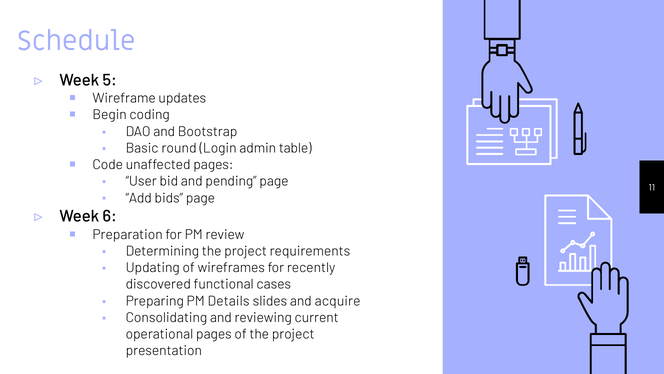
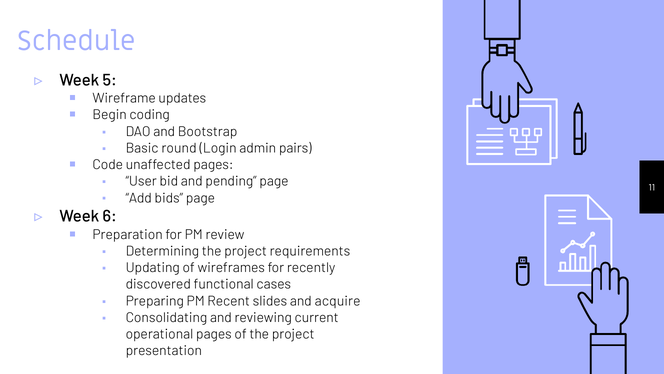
table: table -> pairs (295, 148)
Details: Details -> Recent (229, 301)
